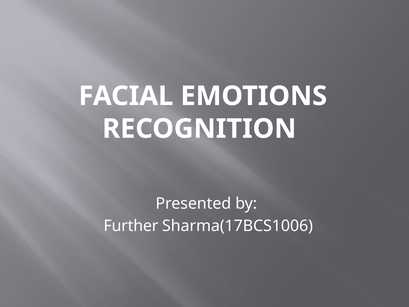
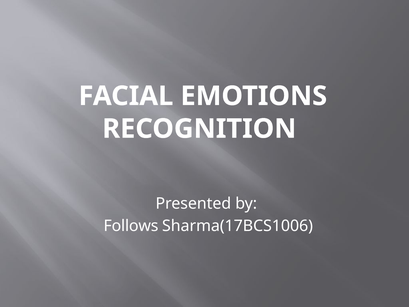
Further: Further -> Follows (131, 226)
